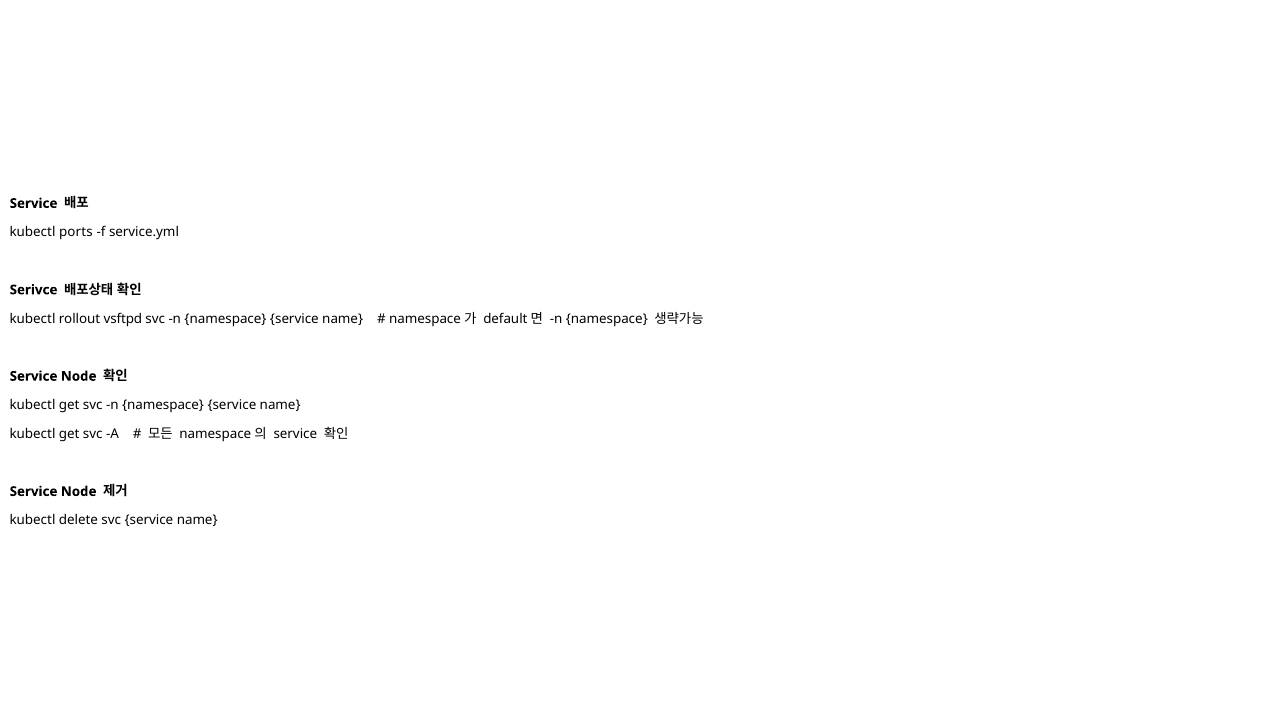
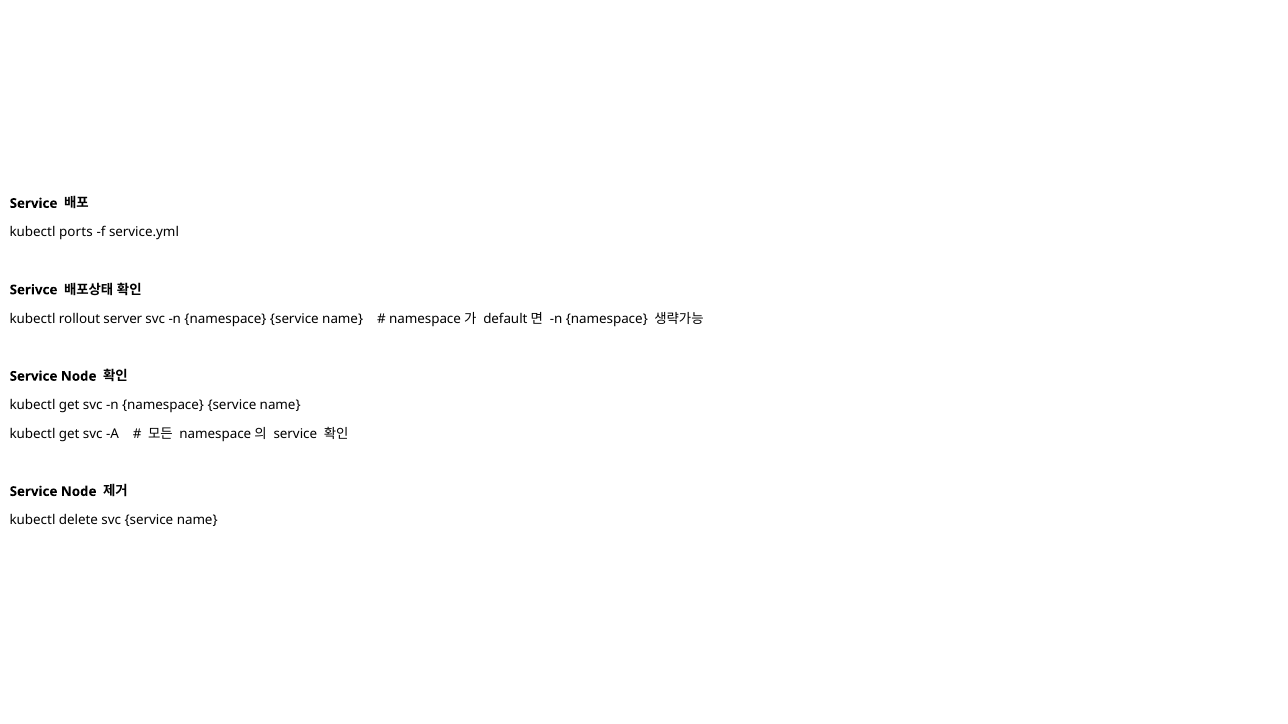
vsftpd: vsftpd -> server (123, 319)
